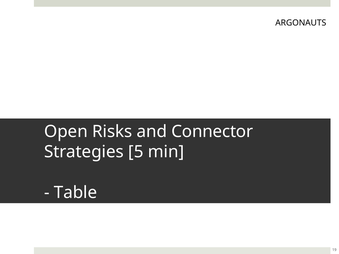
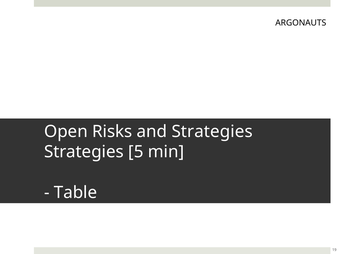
and Connector: Connector -> Strategies (212, 132)
